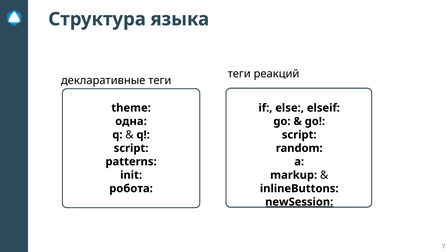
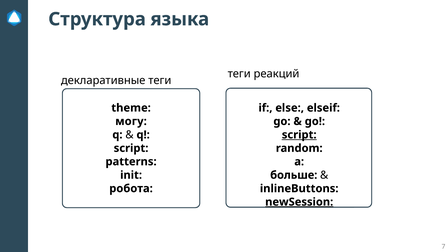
одна: одна -> могу (131, 121)
script underline: none -> present (299, 134)
markup: markup -> больше (294, 175)
